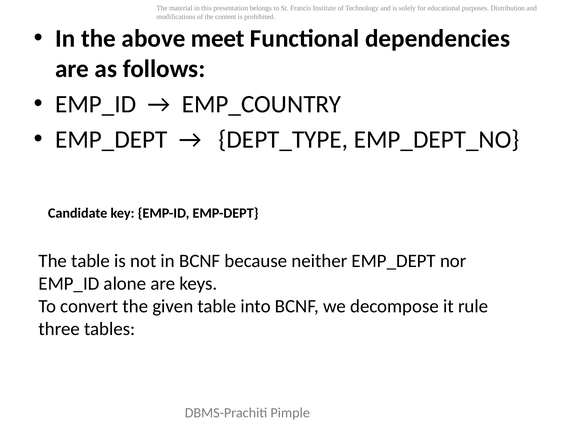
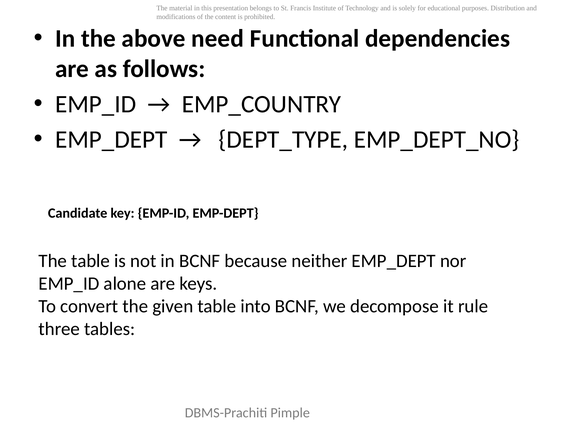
meet: meet -> need (218, 39)
